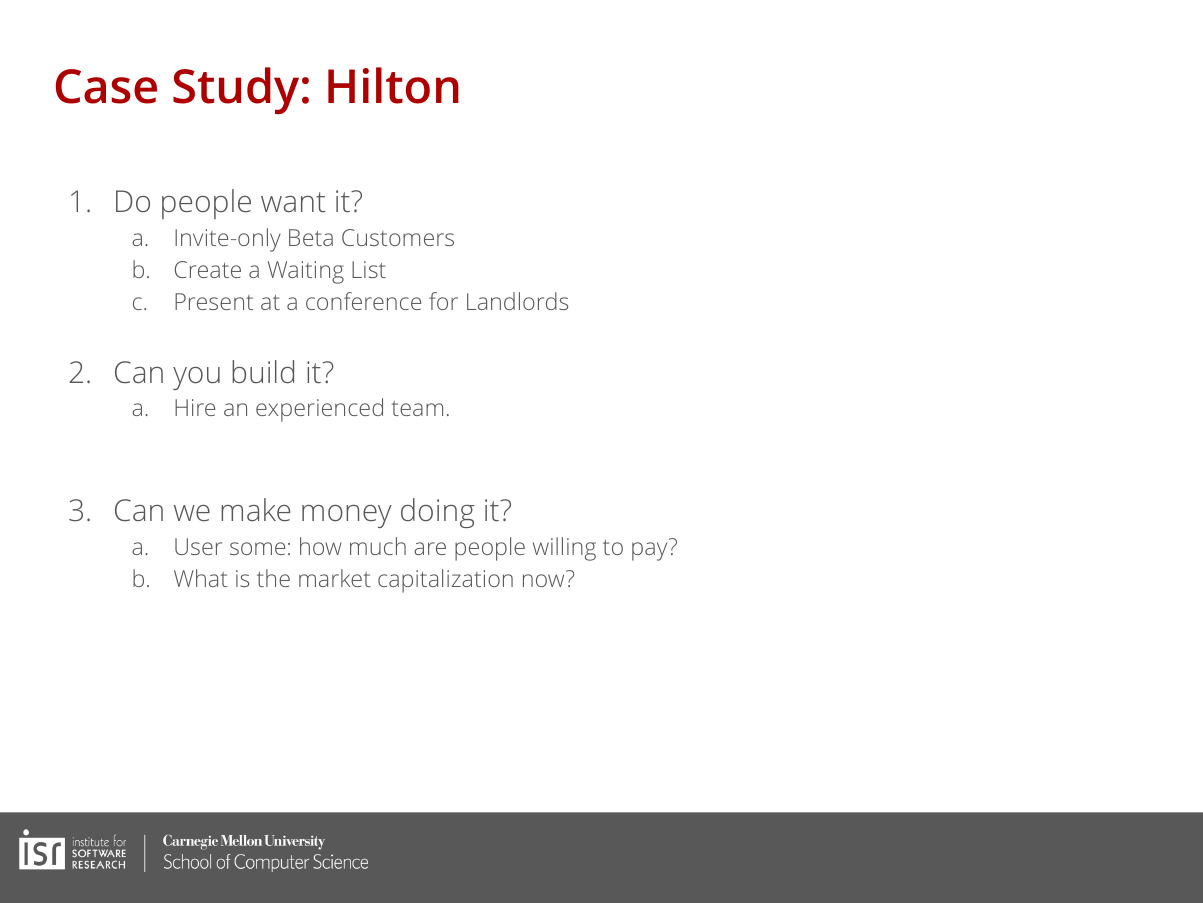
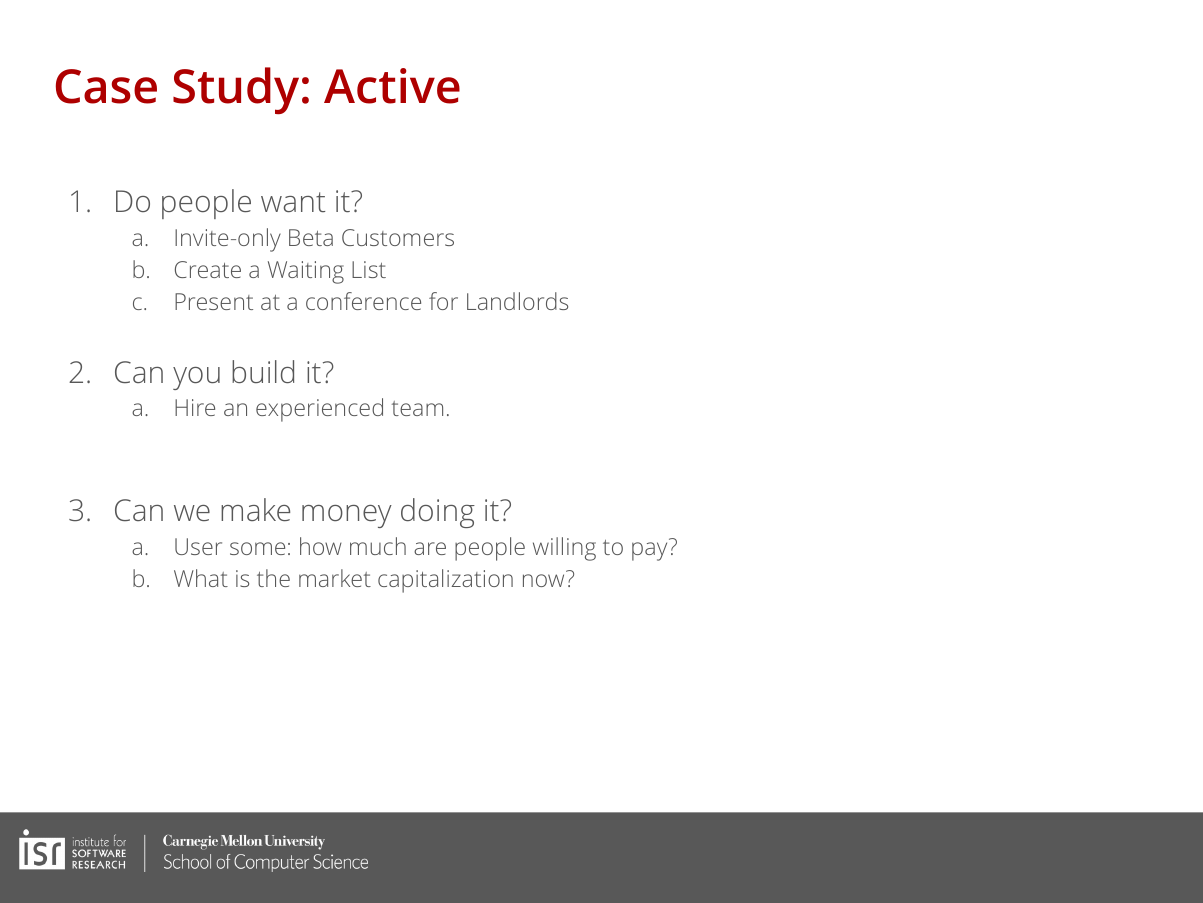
Hilton: Hilton -> Active (393, 88)
